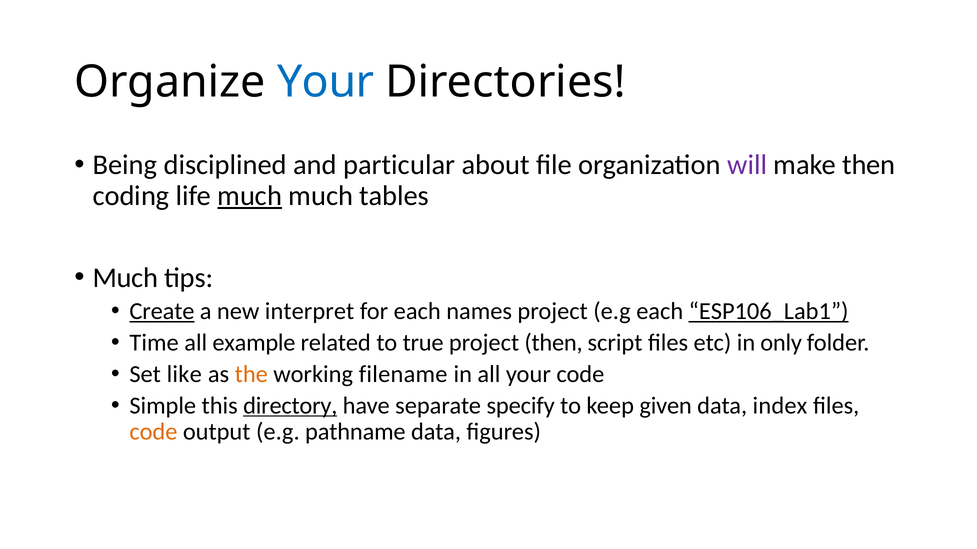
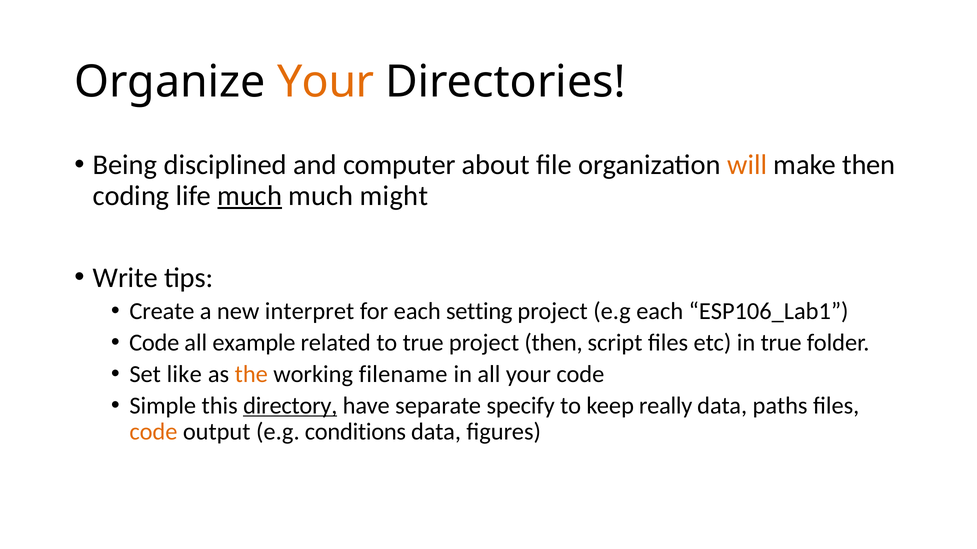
Your colour: blue -> orange (326, 82)
particular: particular -> computer (399, 165)
will colour: purple -> orange (747, 165)
tables: tables -> might (394, 196)
Much: Much -> Write (125, 278)
Create underline: present -> none (162, 312)
names: names -> setting (479, 312)
ESP106_Lab1 underline: present -> none (769, 312)
Time: Time -> Code (154, 343)
in only: only -> true (781, 343)
given: given -> really (666, 406)
index: index -> paths (780, 406)
pathname: pathname -> conditions (355, 432)
